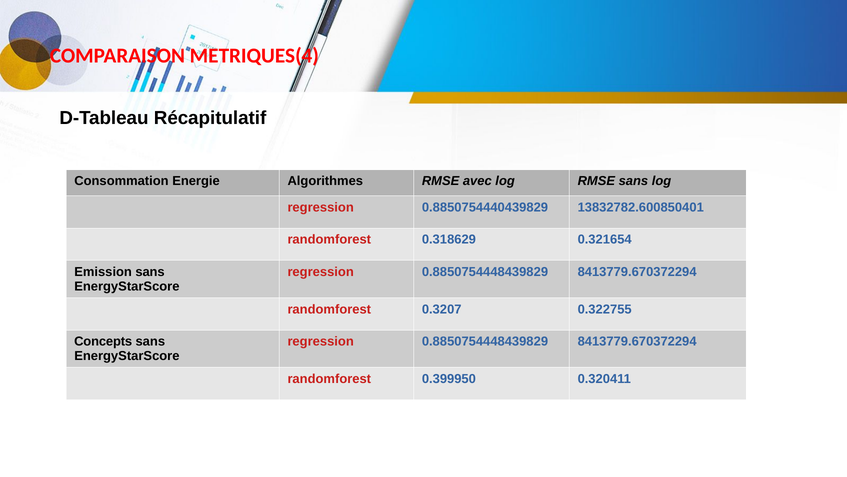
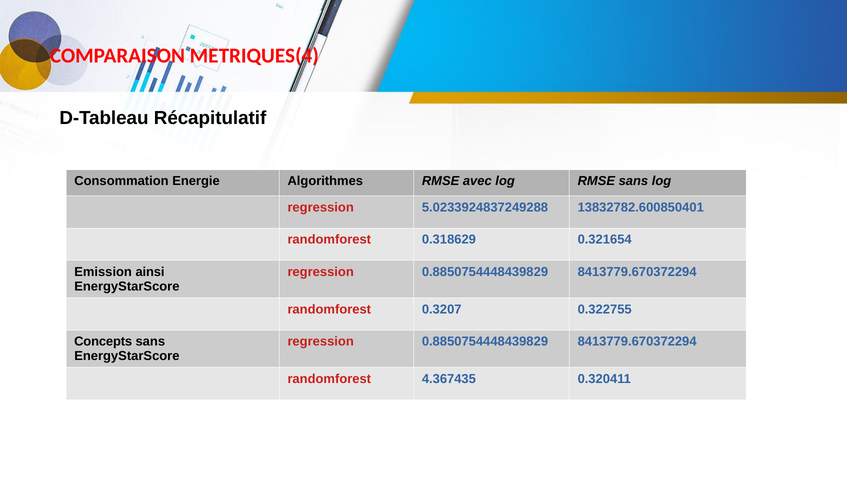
0.8850754440439829: 0.8850754440439829 -> 5.0233924837249288 (485, 207)
Emission sans: sans -> ainsi (150, 272)
0.399950: 0.399950 -> 4.367435 (449, 378)
